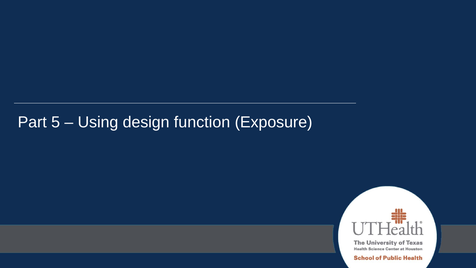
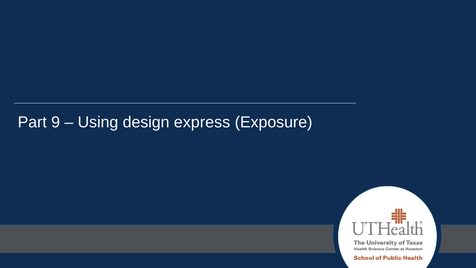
5: 5 -> 9 (56, 122)
function: function -> express (202, 122)
